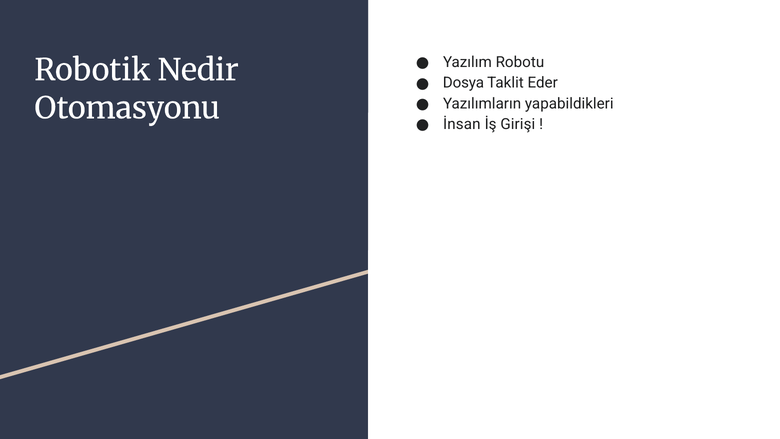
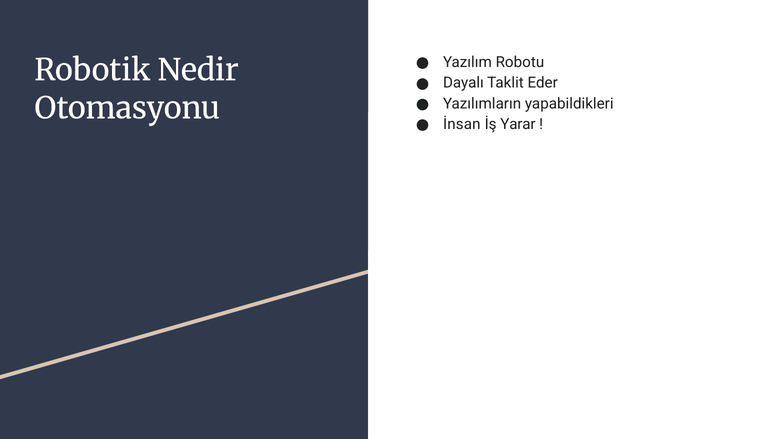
Dosya: Dosya -> Dayalı (463, 83)
Girişi: Girişi -> Yarar (518, 124)
